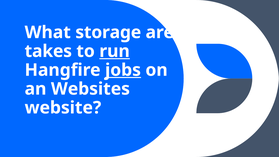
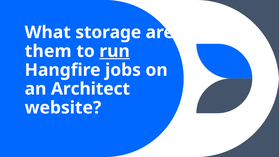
takes: takes -> them (48, 51)
jobs underline: present -> none (123, 70)
Websites: Websites -> Architect (90, 89)
